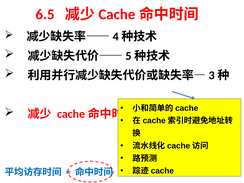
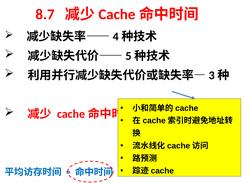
6.5: 6.5 -> 8.7 (45, 14)
